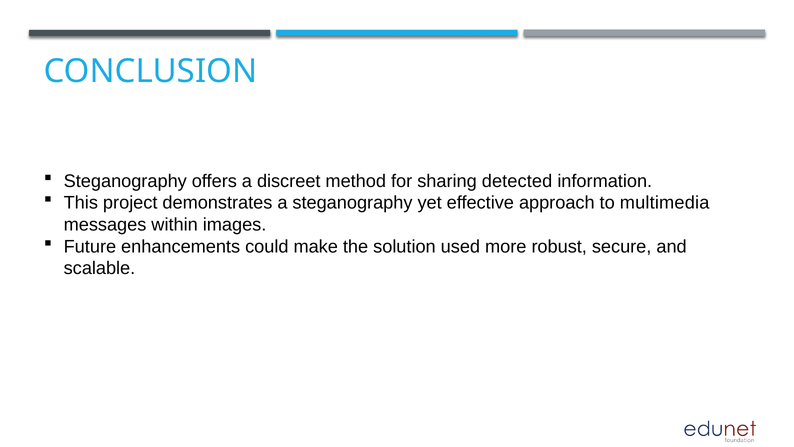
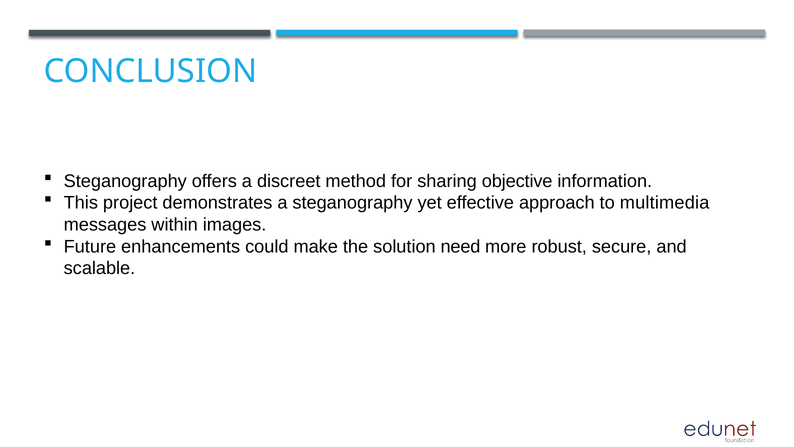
detected: detected -> objective (517, 181)
used: used -> need (460, 246)
